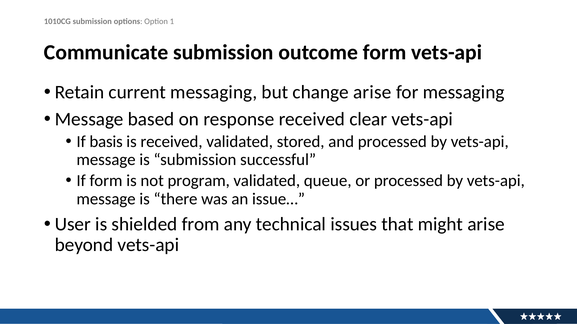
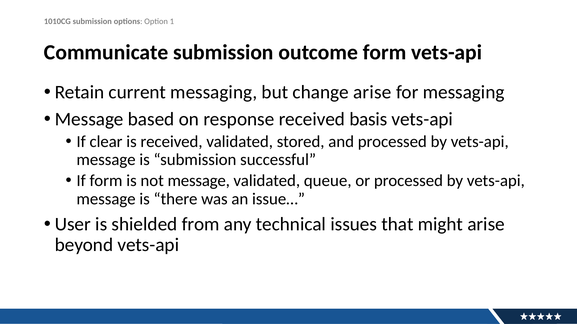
clear: clear -> basis (368, 119)
basis: basis -> clear (106, 142)
not program: program -> message (199, 181)
